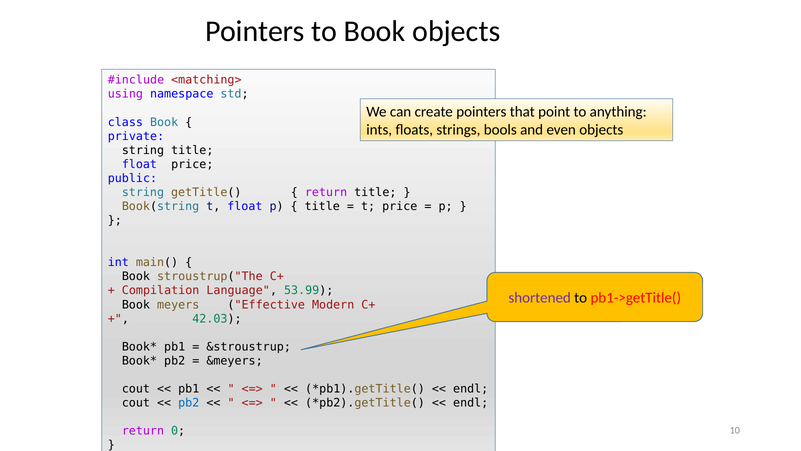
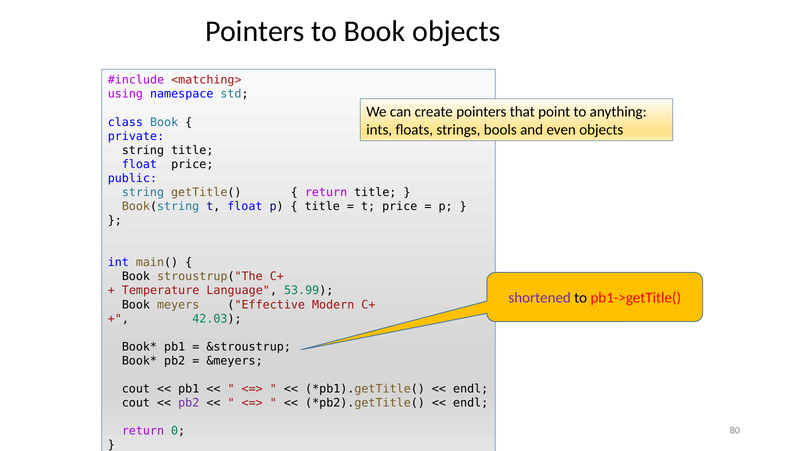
Compilation: Compilation -> Temperature (161, 290)
pb2 colour: blue -> purple (189, 403)
10: 10 -> 80 (735, 430)
